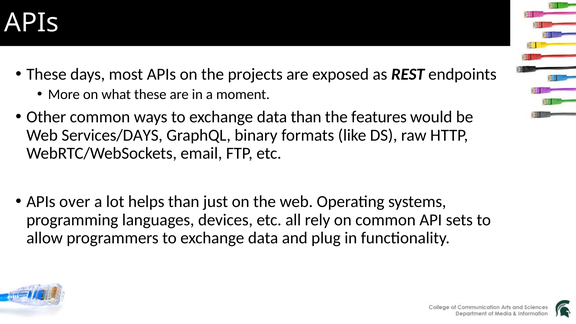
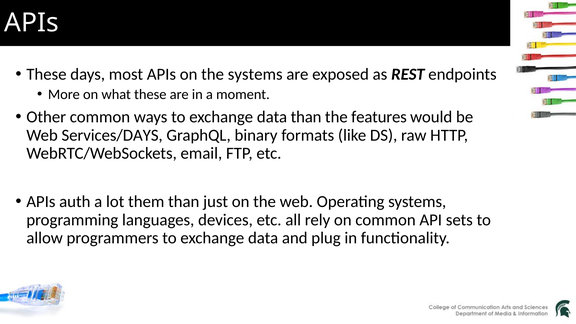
the projects: projects -> systems (255, 74)
over: over -> auth (75, 202)
helps: helps -> them (146, 202)
